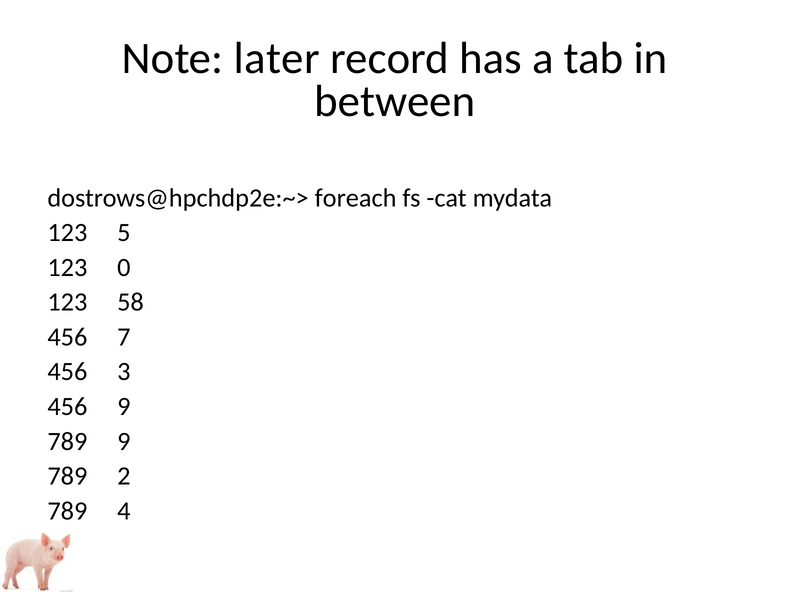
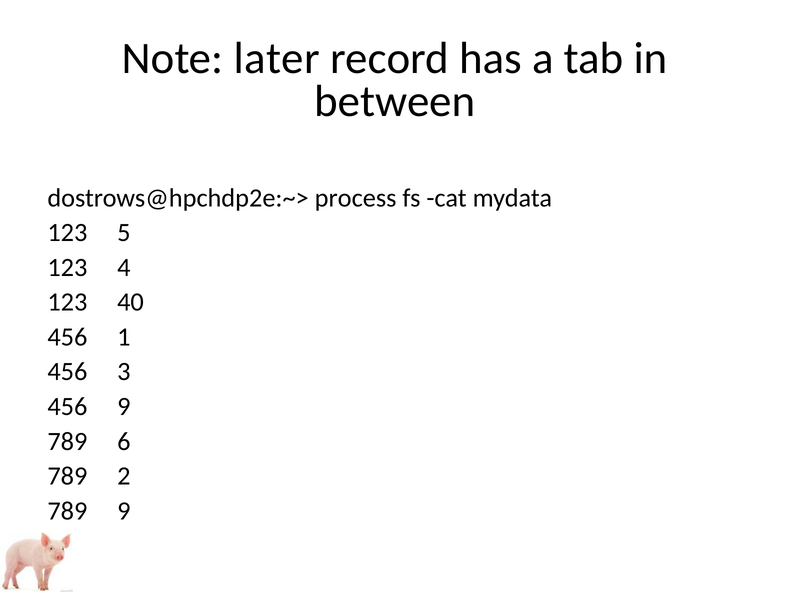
foreach: foreach -> process (356, 198)
0: 0 -> 4 (124, 267)
58: 58 -> 40 (130, 302)
7: 7 -> 1 (124, 337)
789 9: 9 -> 6 (124, 441)
789 4: 4 -> 9 (124, 510)
